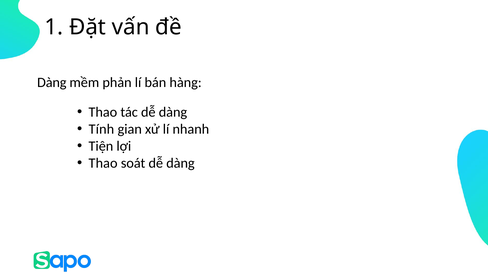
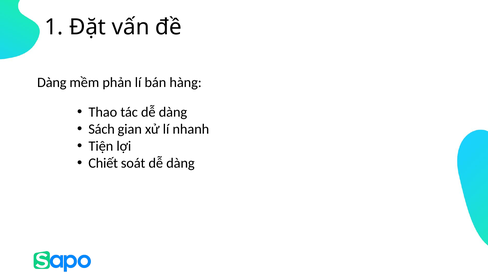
Tính: Tính -> Sách (102, 129)
Thao: Thao -> Chiết (103, 164)
